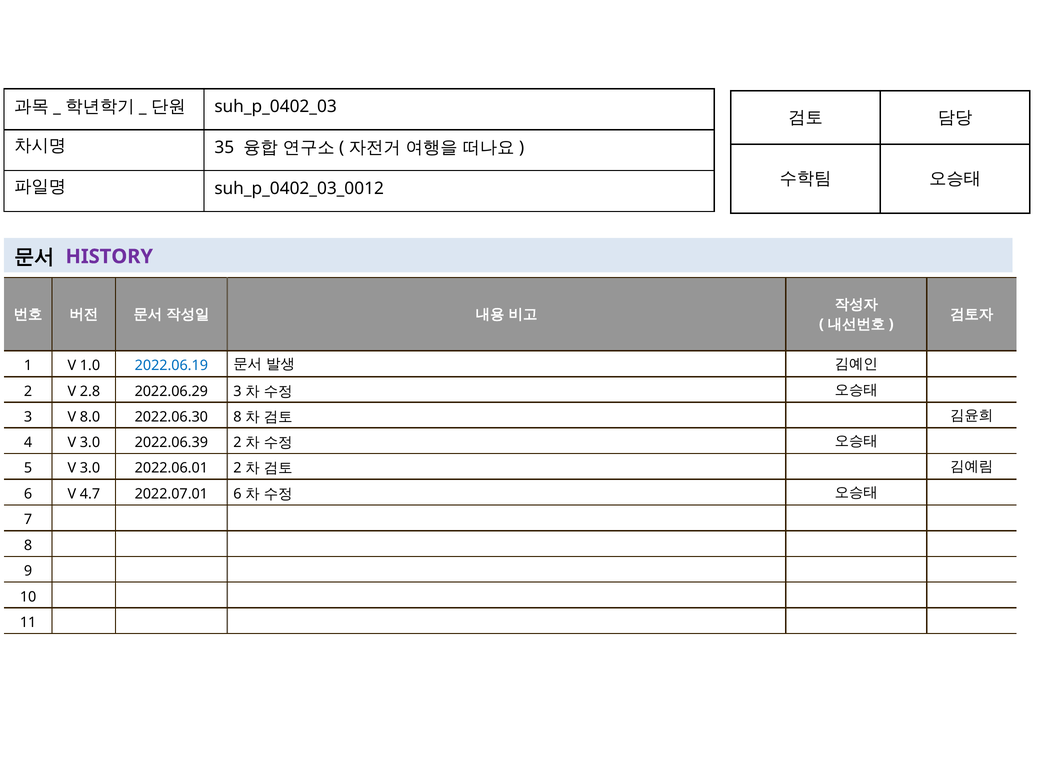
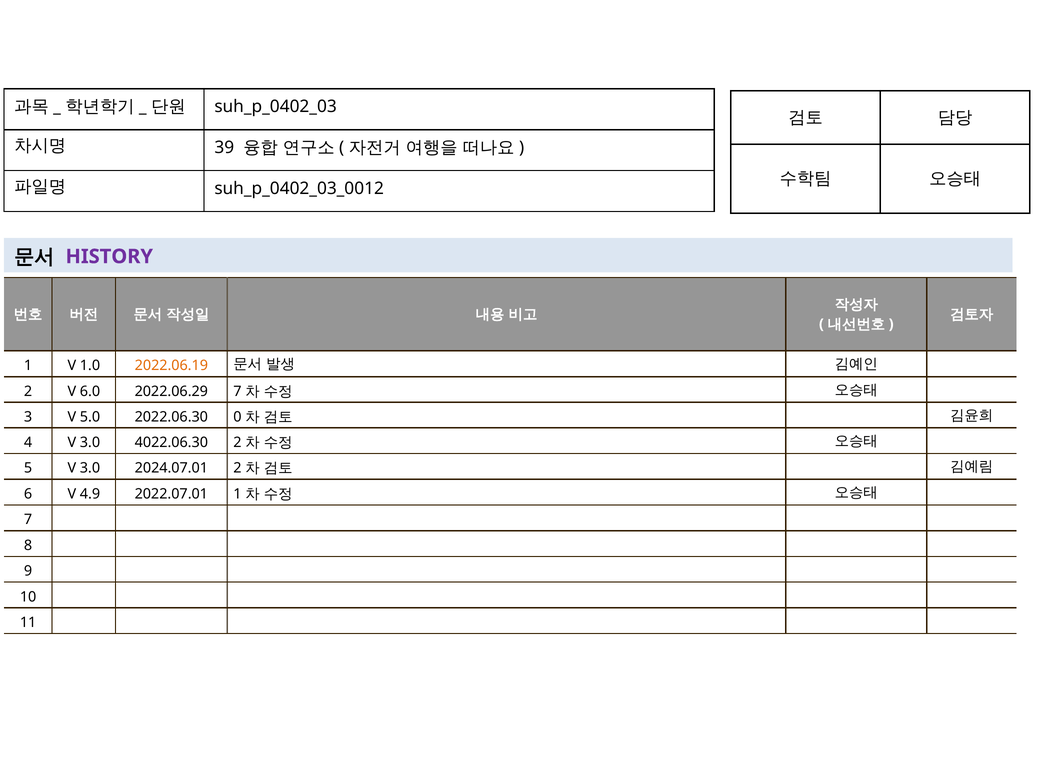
35: 35 -> 39 (224, 148)
2022.06.19 colour: blue -> orange (171, 365)
2.8: 2.8 -> 6.0 (90, 391)
2022.06.29 3: 3 -> 7 (237, 391)
8.0: 8.0 -> 5.0 (90, 417)
2022.06.30 8: 8 -> 0 (237, 417)
2022.06.39: 2022.06.39 -> 4022.06.30 (171, 442)
2022.06.01: 2022.06.01 -> 2024.07.01 (171, 468)
4.7: 4.7 -> 4.9 (90, 494)
2022.07.01 6: 6 -> 1 (237, 494)
